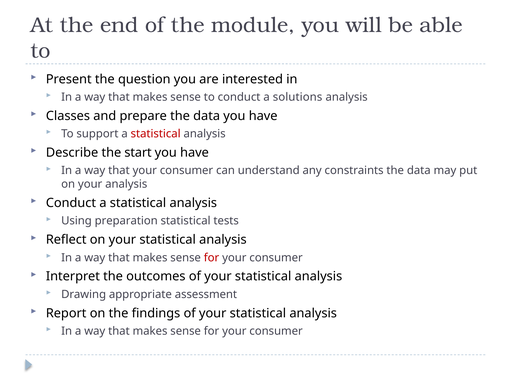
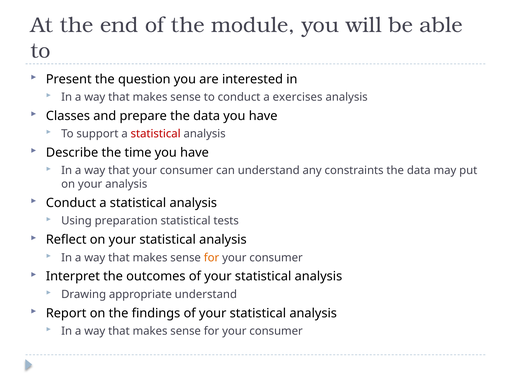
solutions: solutions -> exercises (298, 97)
start: start -> time (138, 153)
for colour: red -> orange (212, 258)
appropriate assessment: assessment -> understand (206, 295)
